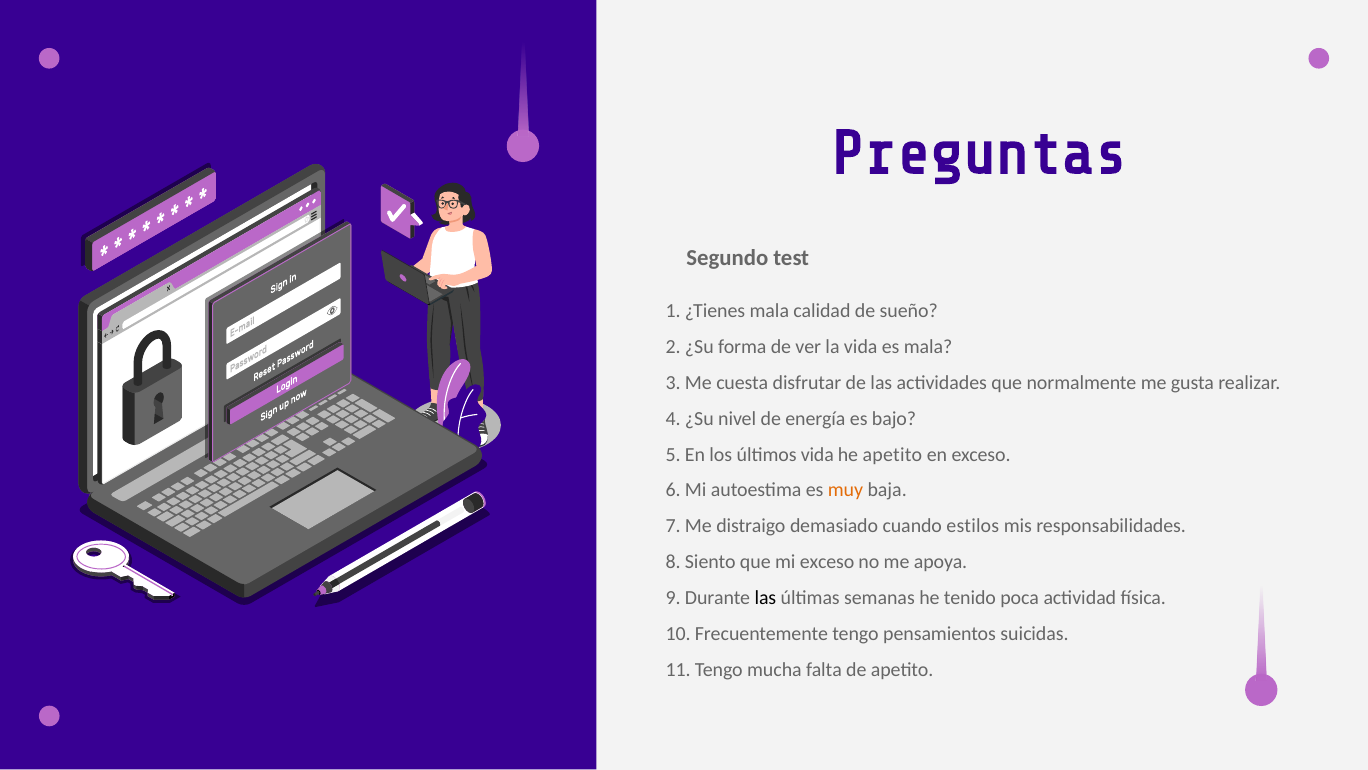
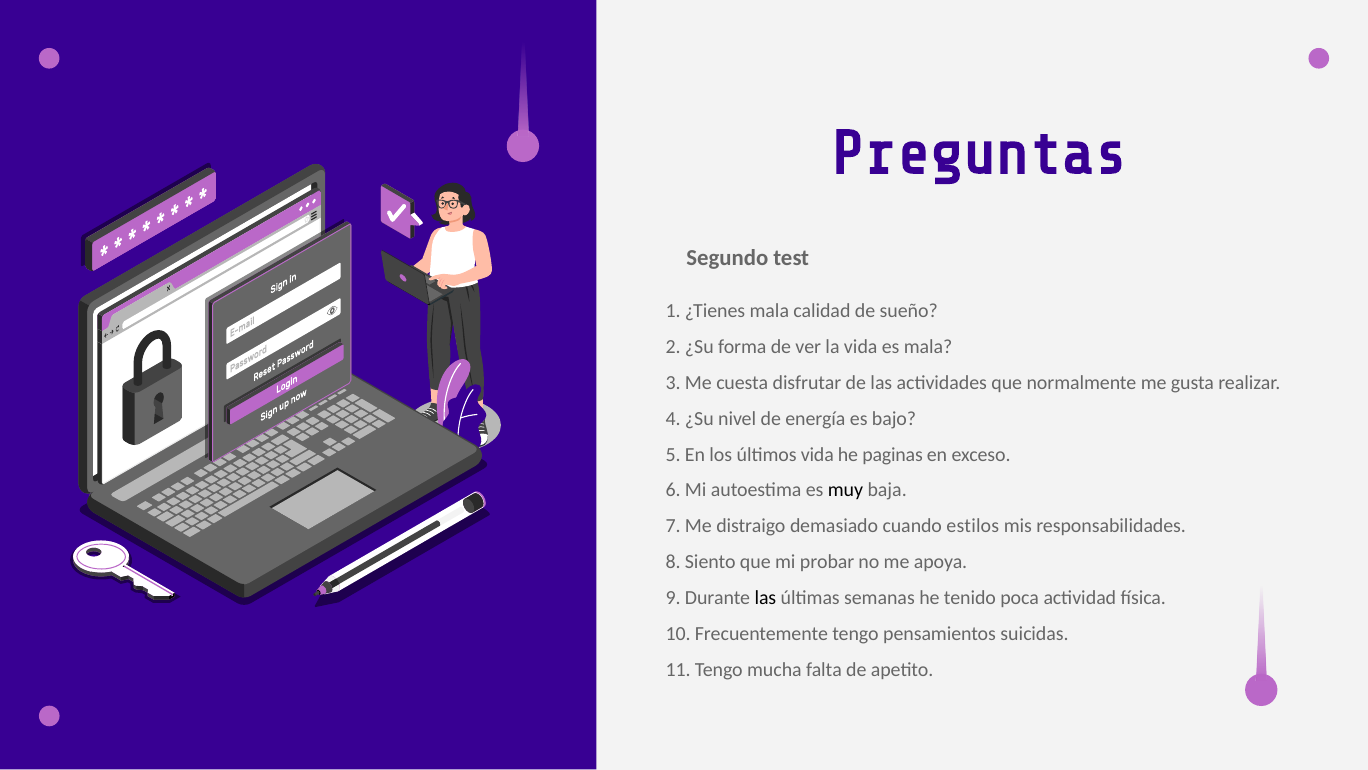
he apetito: apetito -> paginas (893, 454)
muy colour: orange -> black (845, 490)
mi exceso: exceso -> probar (827, 562)
